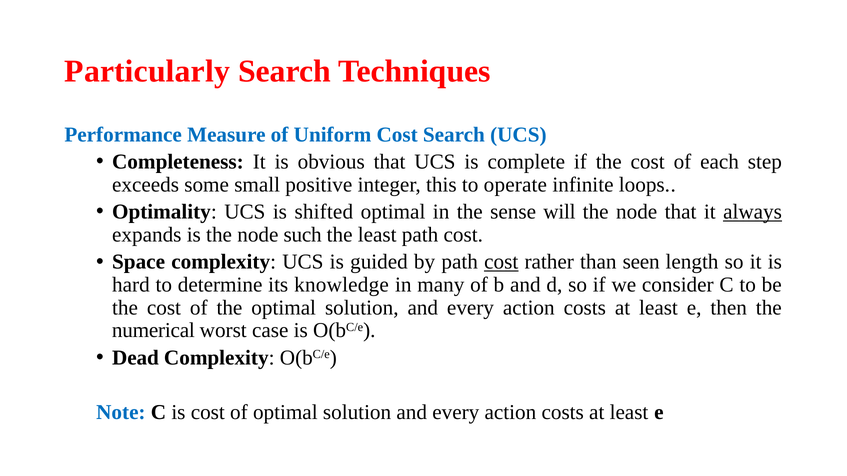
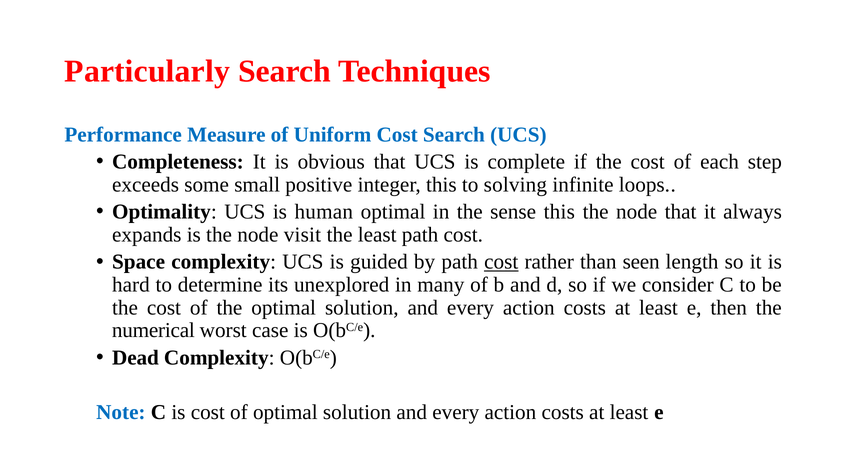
operate: operate -> solving (515, 185)
shifted: shifted -> human (324, 212)
sense will: will -> this (559, 212)
always underline: present -> none (753, 212)
such: such -> visit (302, 235)
knowledge: knowledge -> unexplored (342, 285)
